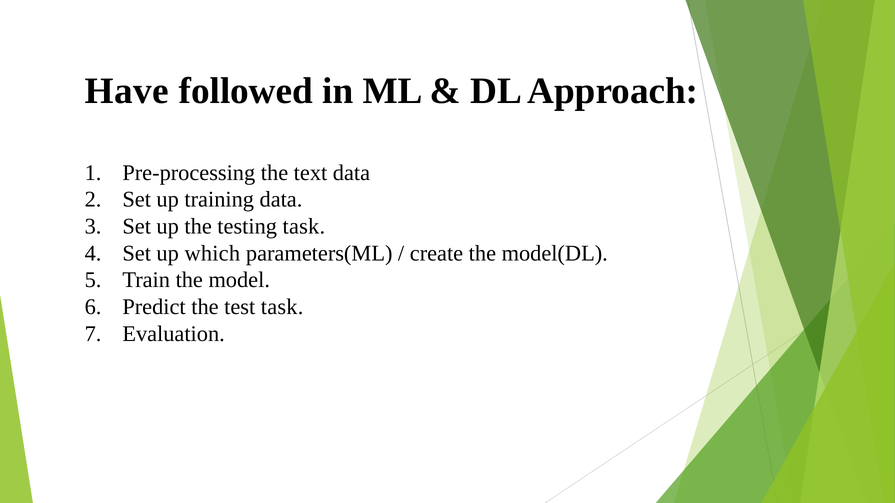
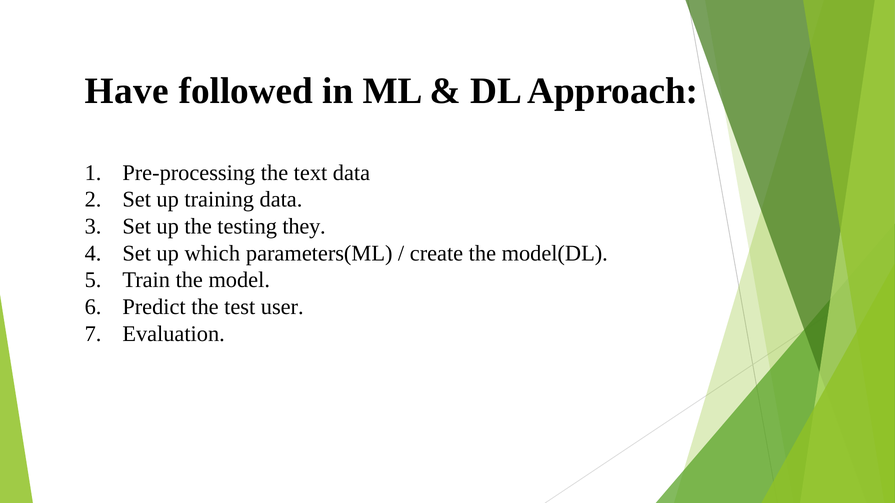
testing task: task -> they (304, 227)
test task: task -> user (282, 307)
